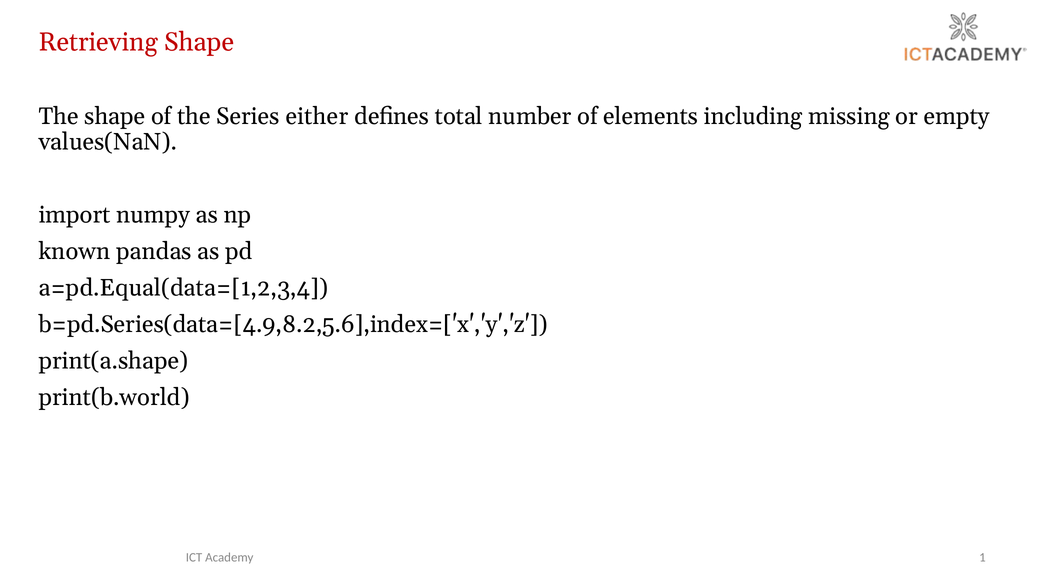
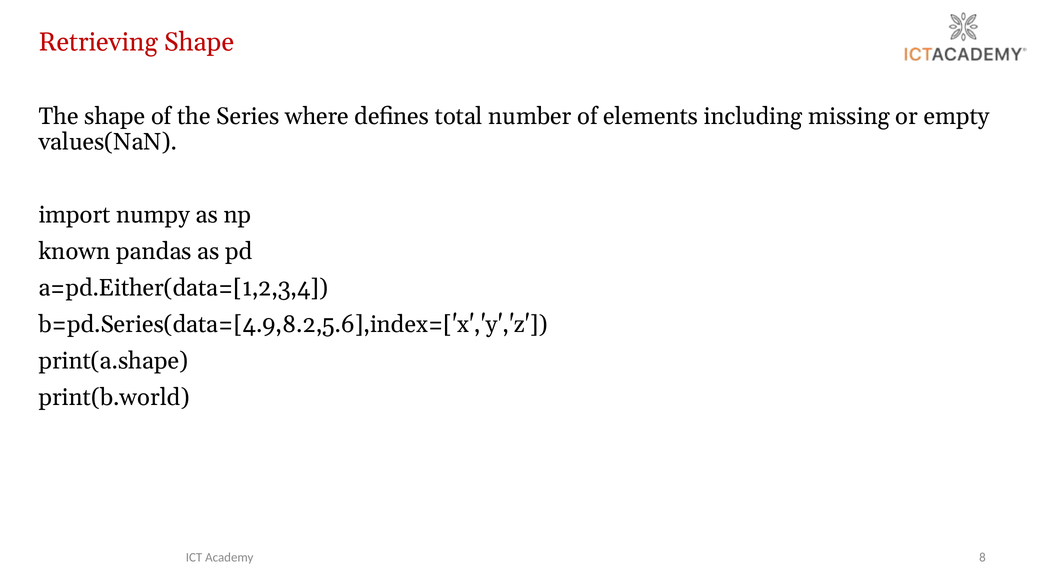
either: either -> where (317, 116)
a=pd.Equal(data=[1,2,3,4: a=pd.Equal(data=[1,2,3,4 -> a=pd.Either(data=[1,2,3,4 (183, 288)
1: 1 -> 8 (982, 557)
